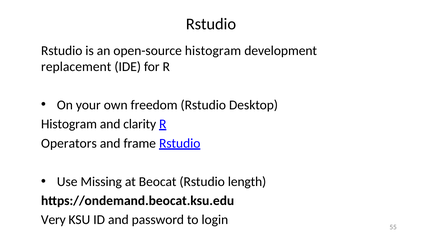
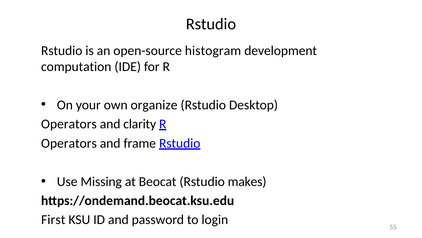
replacement: replacement -> computation (76, 67)
freedom: freedom -> organize (154, 105)
Histogram: Histogram -> Operators (69, 124)
length: length -> makes (247, 181)
Very: Very -> First (53, 219)
